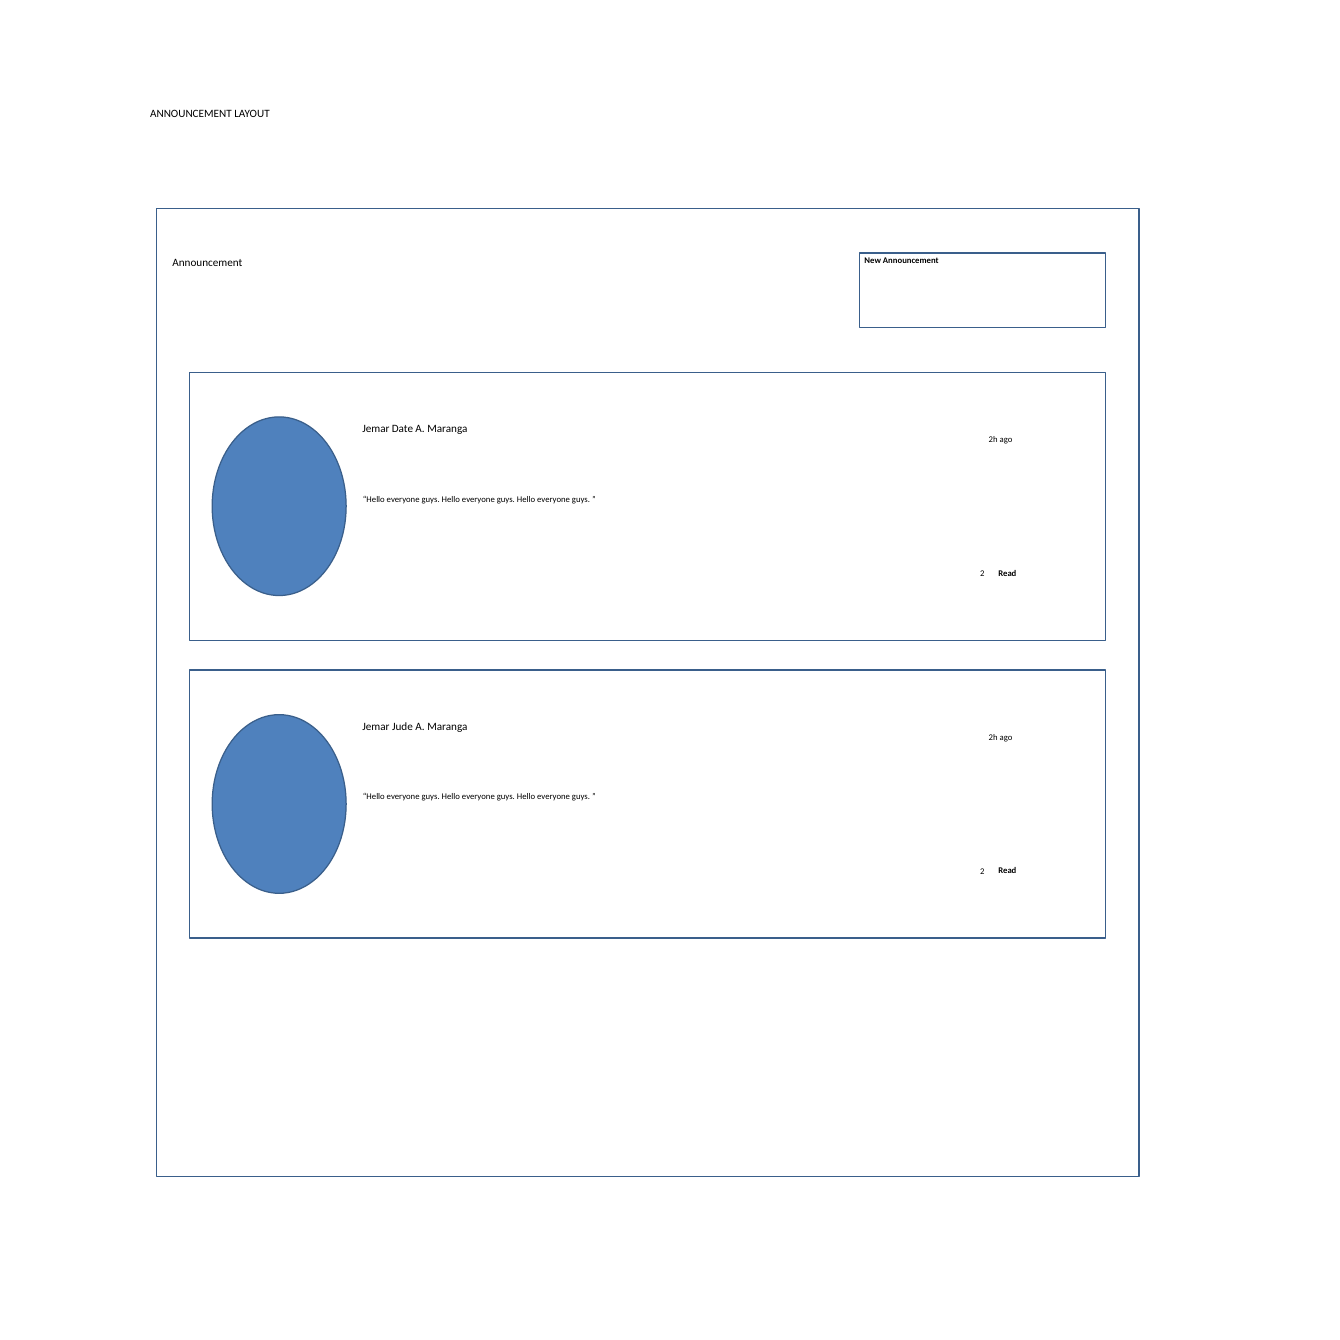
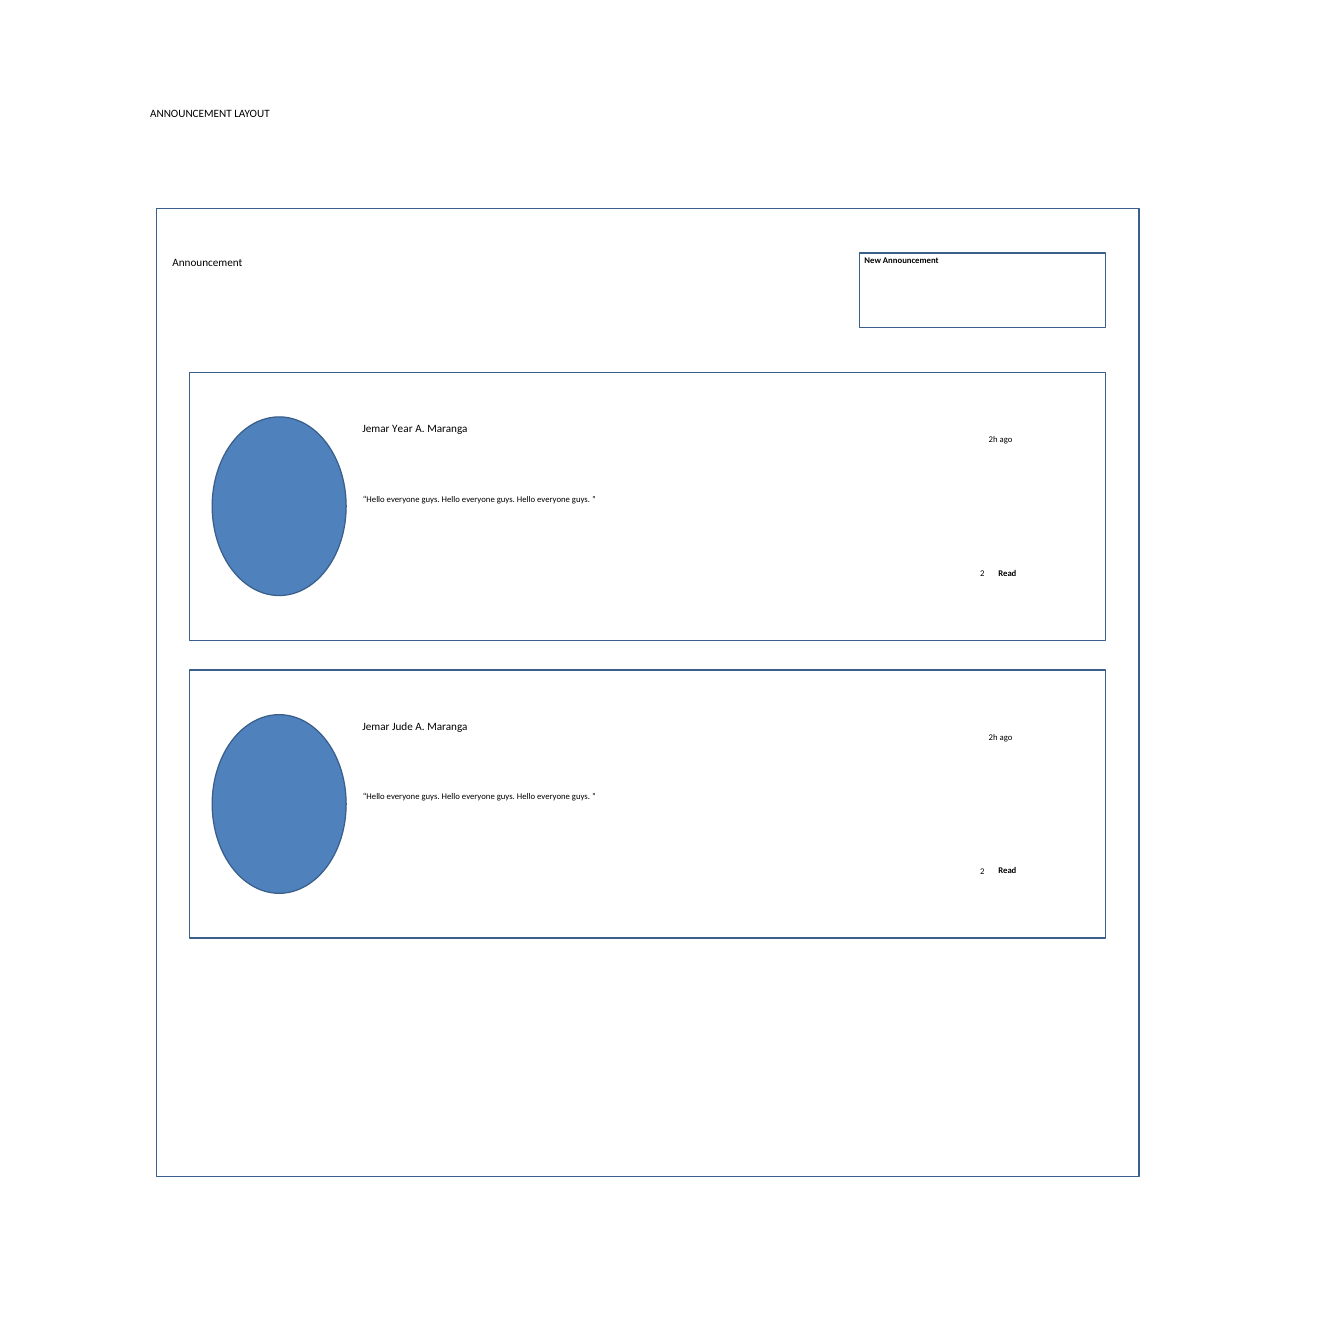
Date: Date -> Year (402, 429)
